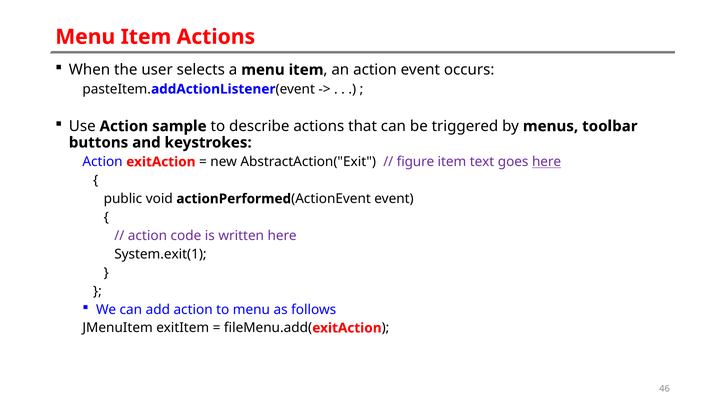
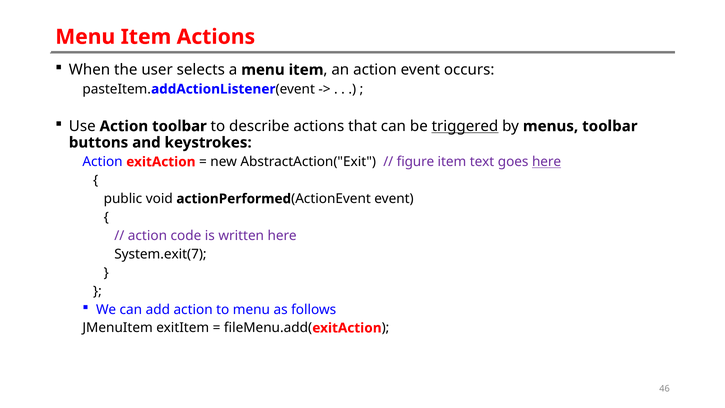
Action sample: sample -> toolbar (179, 126)
triggered underline: none -> present (465, 126)
System.exit(1: System.exit(1 -> System.exit(7 (160, 254)
